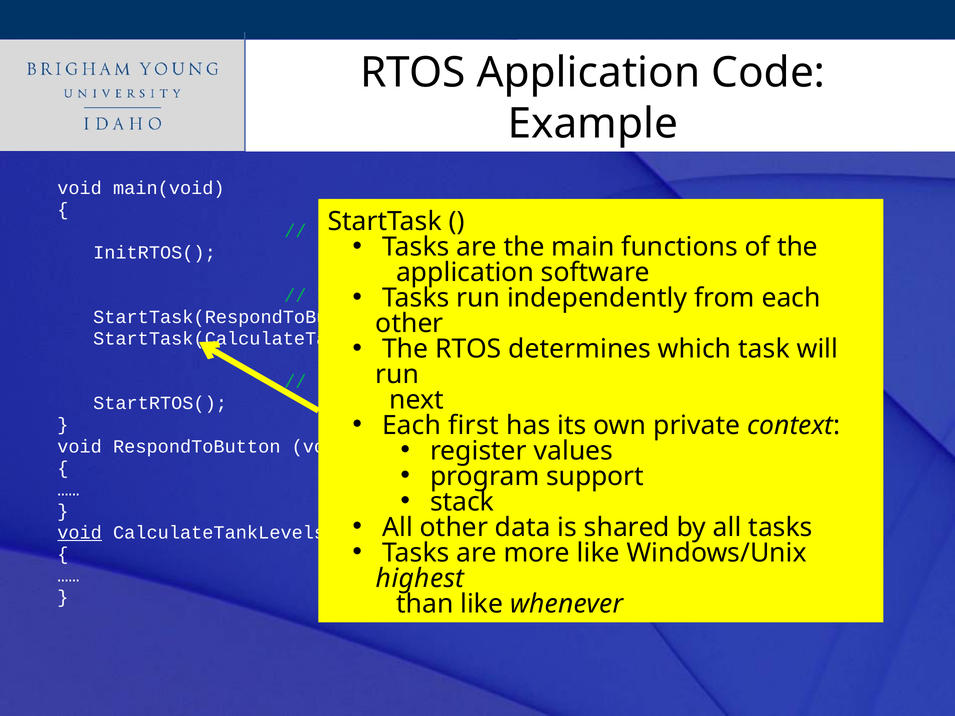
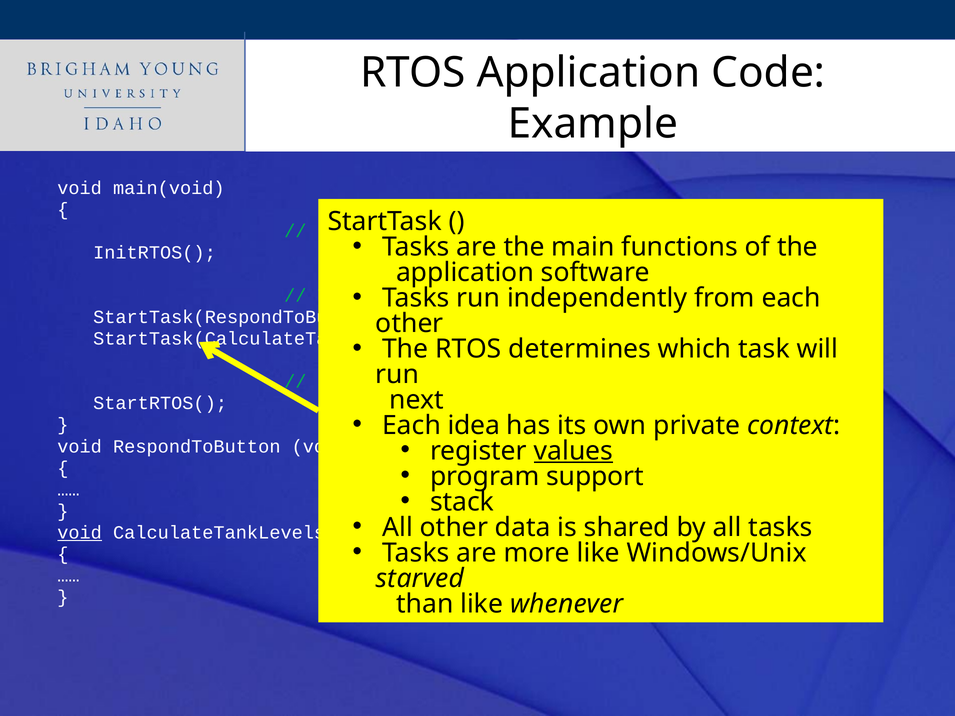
first: first -> idea (474, 426)
values underline: none -> present (573, 451)
highest: highest -> starved (420, 579)
